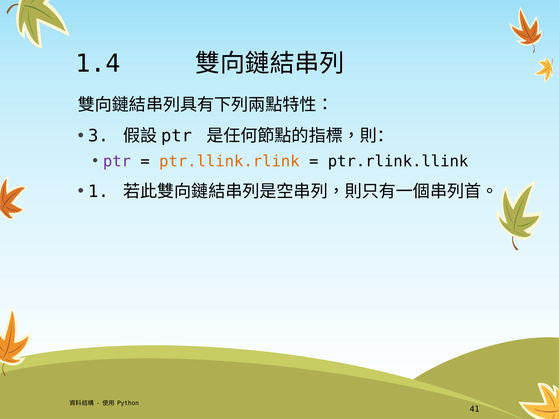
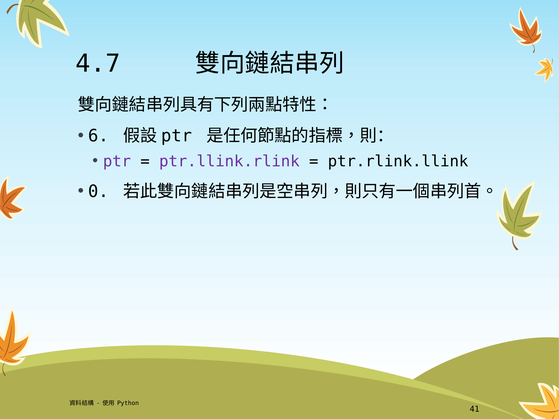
1.4: 1.4 -> 4.7 (98, 64)
3: 3 -> 6 (99, 136)
ptr.llink.rlink colour: orange -> purple (229, 161)
1: 1 -> 0 (99, 191)
